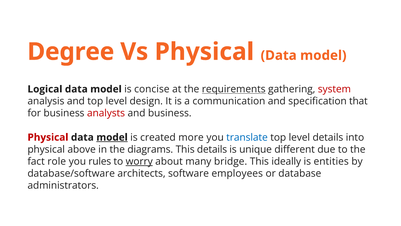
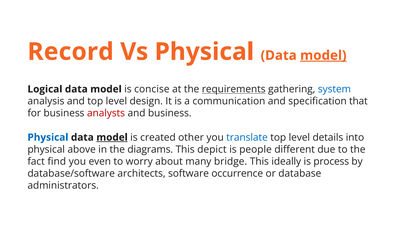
Degree: Degree -> Record (71, 52)
model underline: none -> present (323, 55)
system colour: red -> blue (334, 89)
Physical colour: red -> blue (48, 137)
more: more -> other (191, 137)
This details: details -> depict (212, 149)
unique: unique -> people (256, 149)
role: role -> find (57, 161)
rules: rules -> even (100, 161)
worry underline: present -> none (139, 161)
entities: entities -> process (331, 161)
employees: employees -> occurrence (237, 173)
